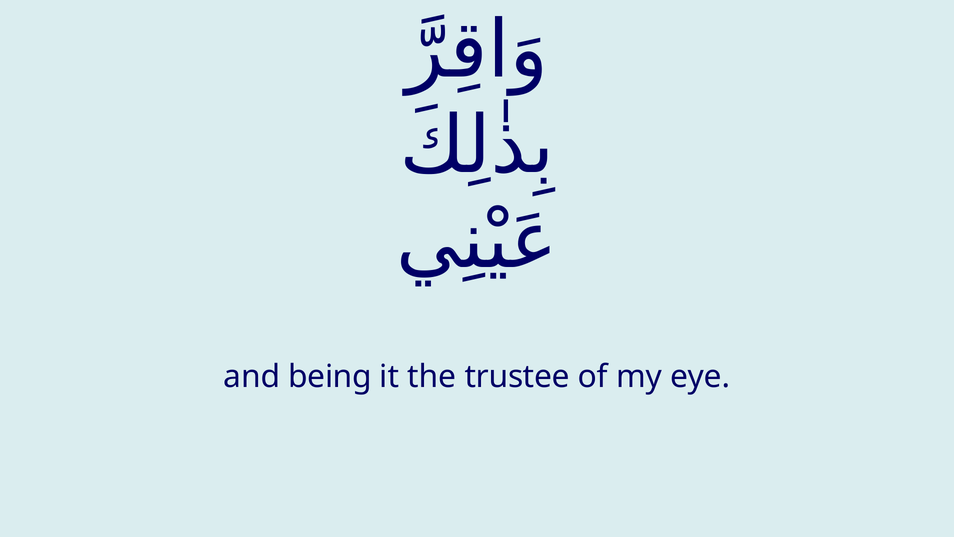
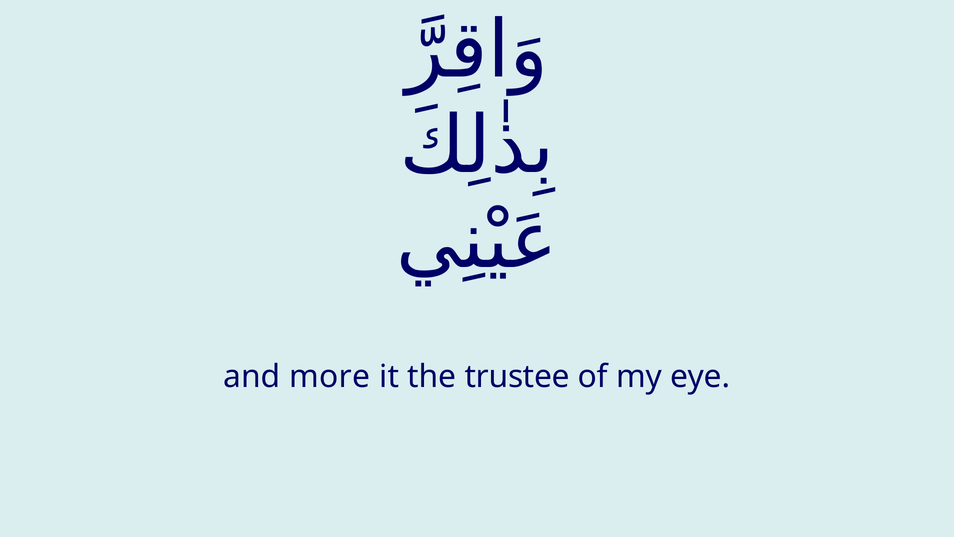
being: being -> more (330, 377)
